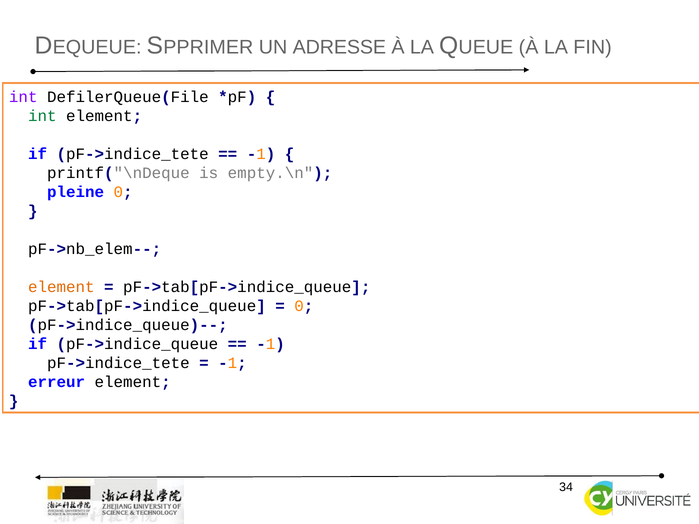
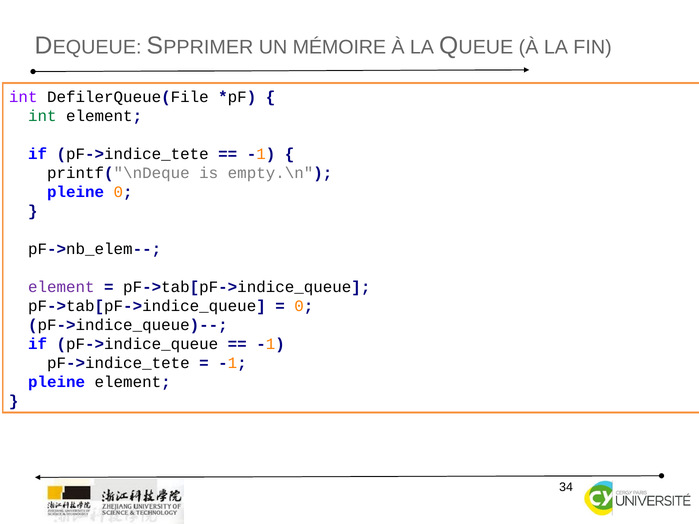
ADRESSE: ADRESSE -> MÉMOIRE (339, 47)
element colour: orange -> purple (61, 287)
erreur: erreur -> pleine (57, 382)
